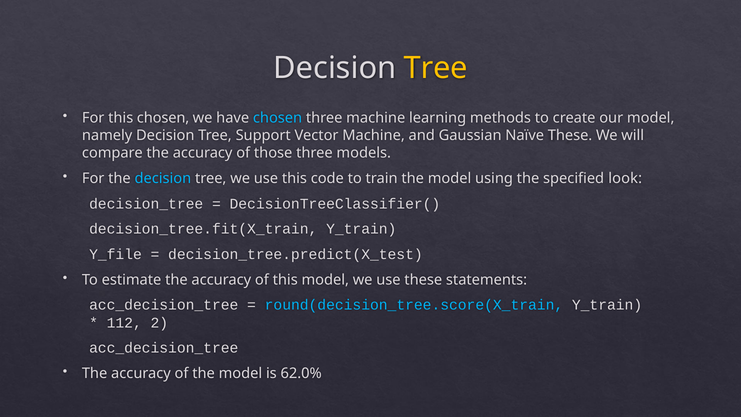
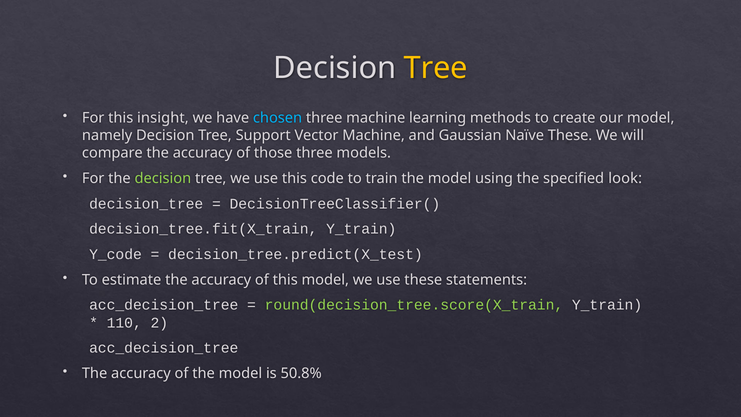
this chosen: chosen -> insight (163, 118)
decision colour: light blue -> light green (163, 178)
Y_file: Y_file -> Y_code (115, 254)
round(decision_tree.score(X_train colour: light blue -> light green (414, 305)
112: 112 -> 110 (124, 323)
62.0%: 62.0% -> 50.8% (301, 373)
